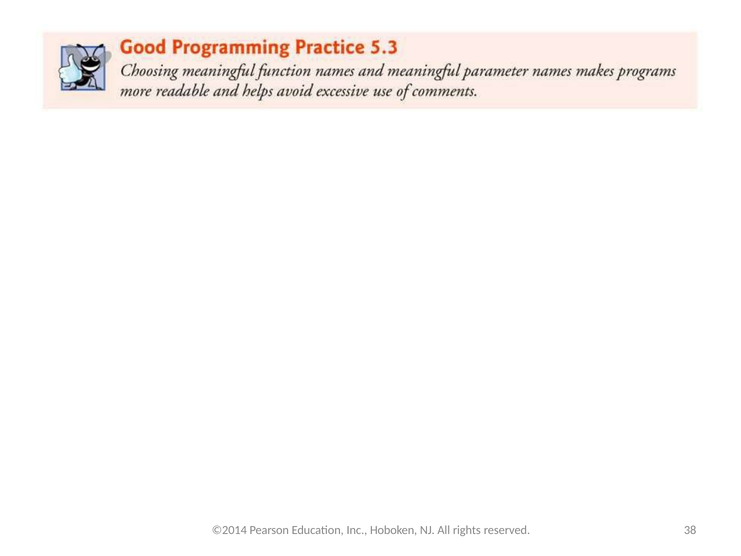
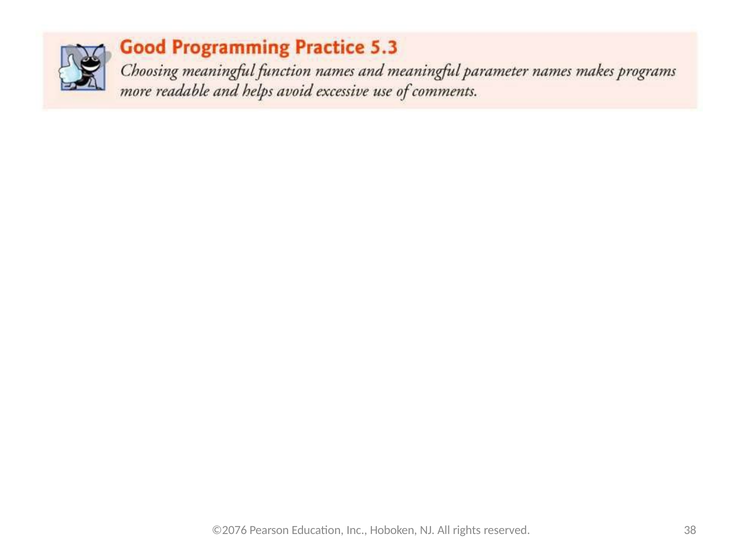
©2014: ©2014 -> ©2076 (229, 530)
